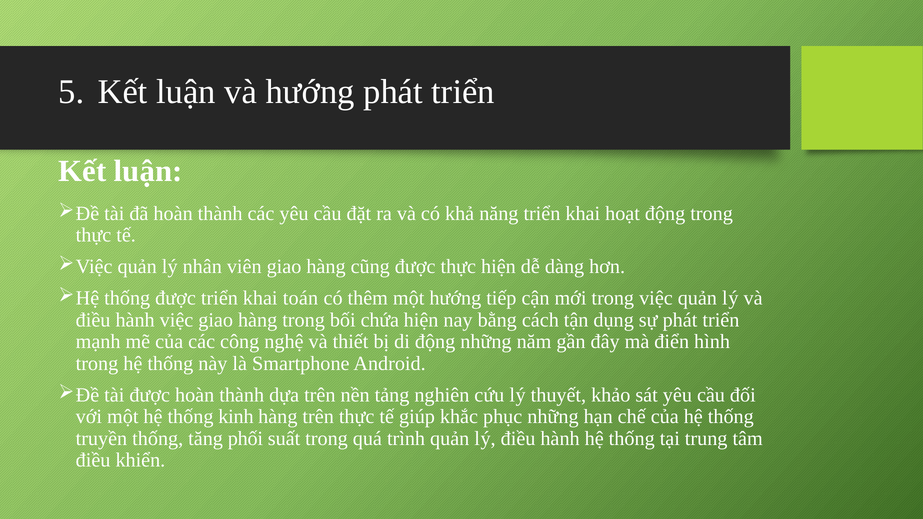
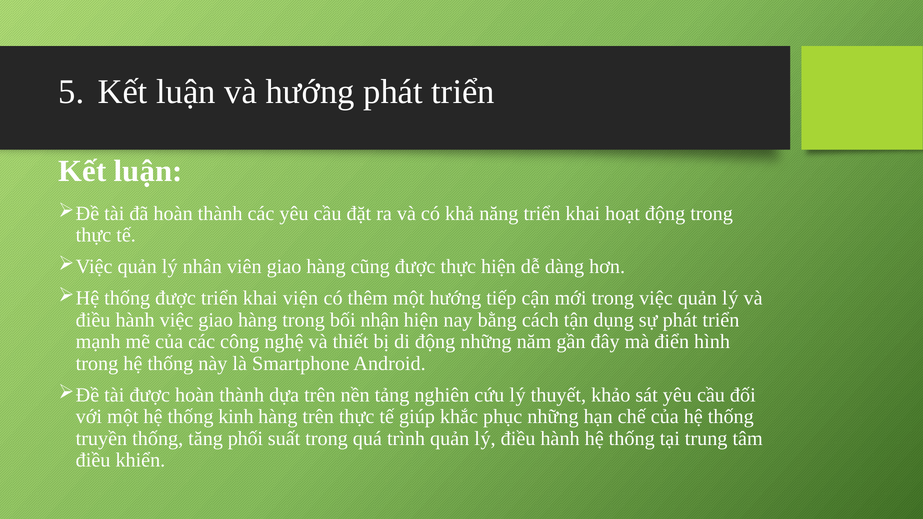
toán: toán -> viện (300, 298)
chứa: chứa -> nhận (380, 320)
